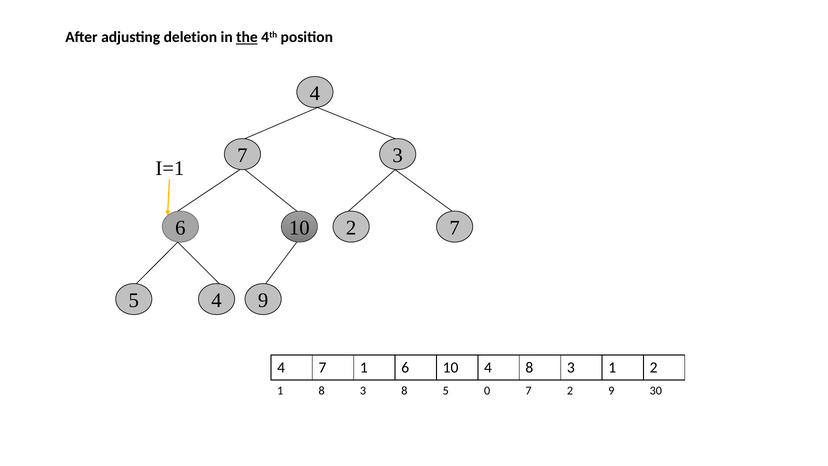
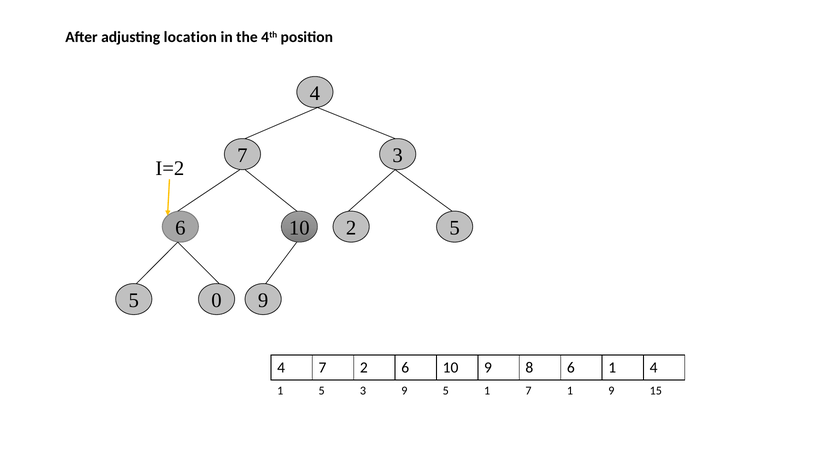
deletion: deletion -> location (190, 37)
the underline: present -> none (247, 37)
I=1: I=1 -> I=2 (170, 168)
2 7: 7 -> 5 (455, 228)
5 4: 4 -> 0 (217, 300)
7 1: 1 -> 2 (364, 367)
6 10 4: 4 -> 9 (488, 367)
3: 3 -> 6 (571, 367)
1 2: 2 -> 4 (654, 367)
1 8: 8 -> 5 (322, 391)
3 8: 8 -> 9 (404, 391)
5 0: 0 -> 1 (487, 391)
7 2: 2 -> 1 (570, 391)
30: 30 -> 15 (656, 391)
